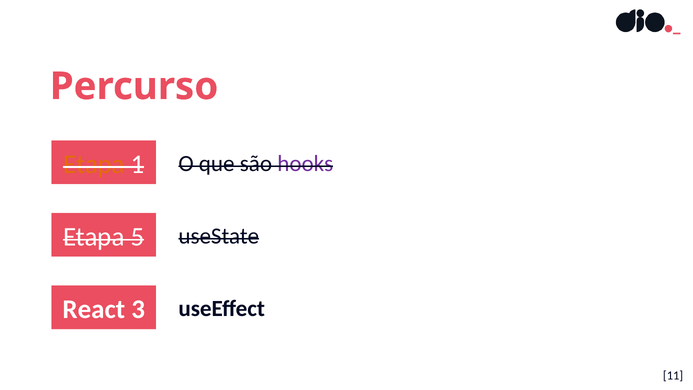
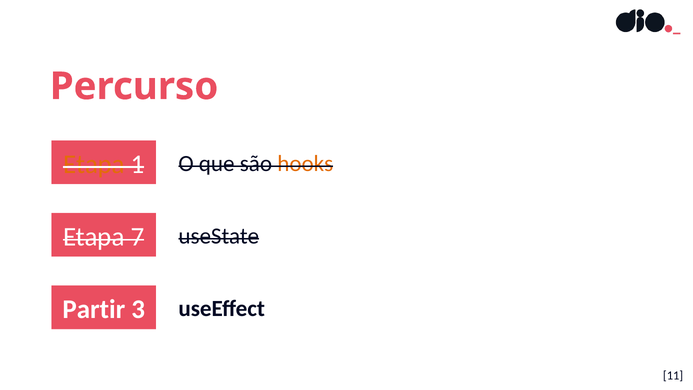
hooks colour: purple -> orange (305, 164)
5: 5 -> 7 (137, 237)
React: React -> Partir (94, 309)
